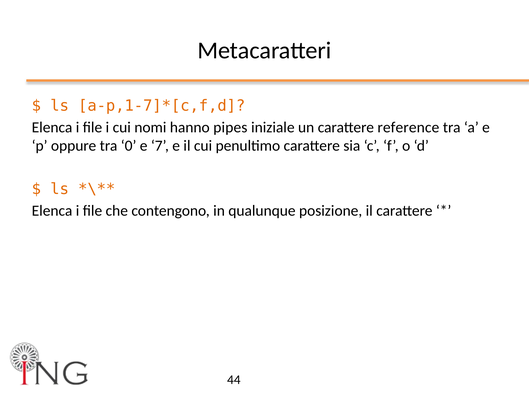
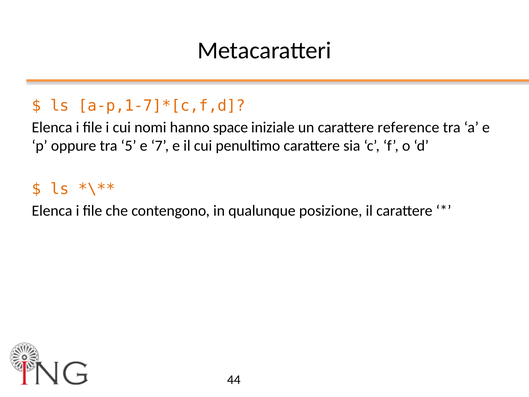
pipes: pipes -> space (230, 127)
0: 0 -> 5 (129, 146)
